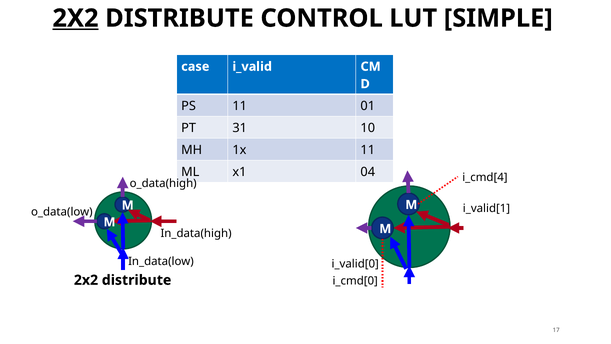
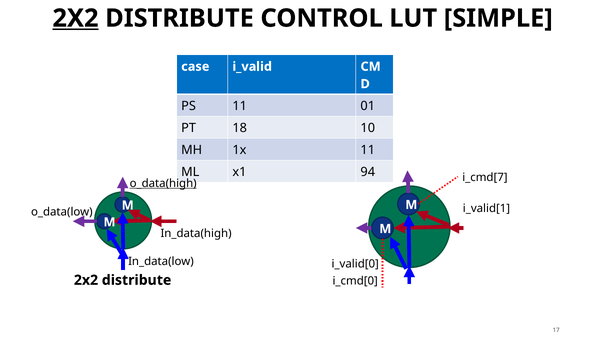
31: 31 -> 18 (240, 128)
04: 04 -> 94 (368, 172)
i_cmd[4: i_cmd[4 -> i_cmd[7 (485, 177)
o_data(high underline: none -> present (163, 183)
